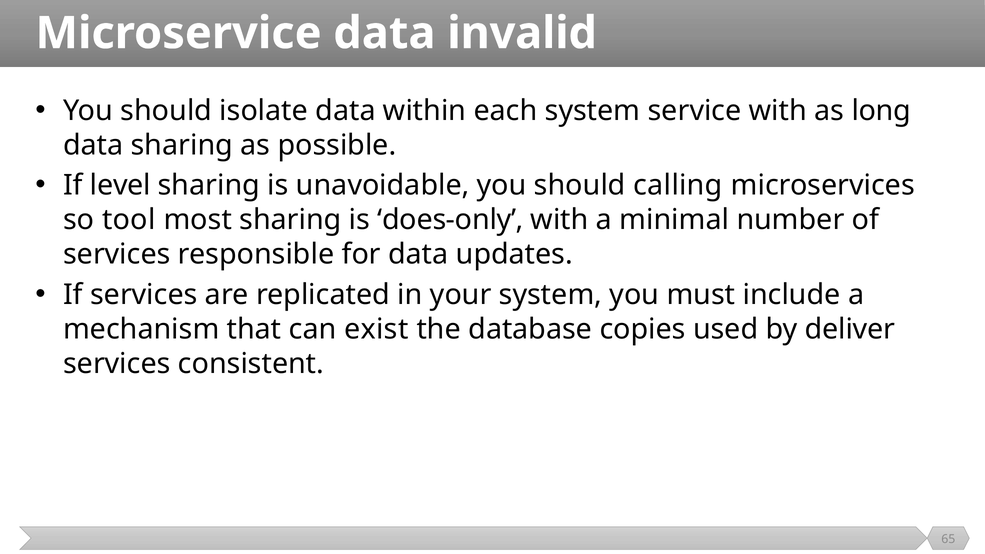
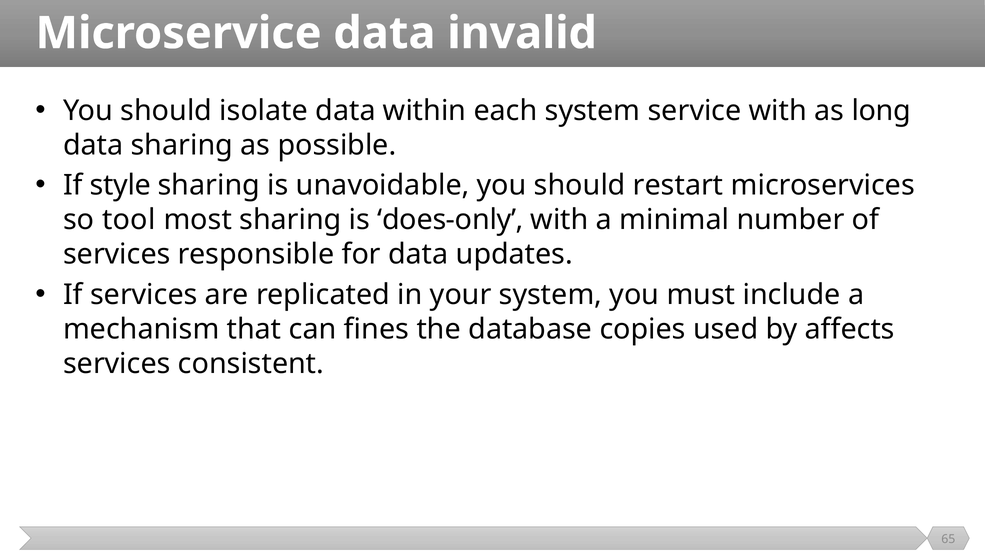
level: level -> style (120, 185)
calling: calling -> restart (678, 185)
exist: exist -> fines (376, 329)
deliver: deliver -> affects (850, 329)
